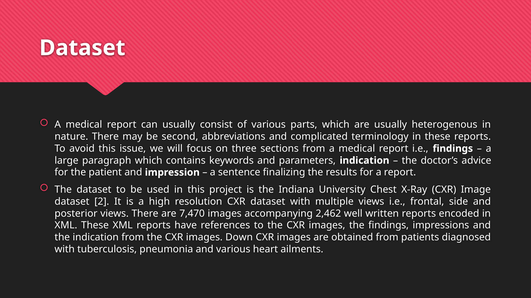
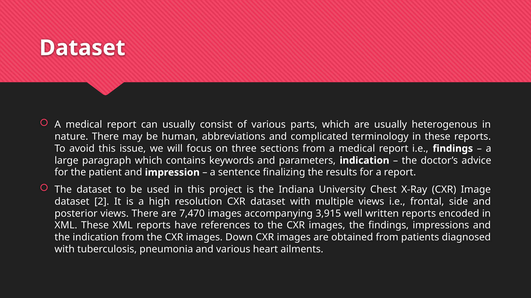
second: second -> human (180, 137)
2,462: 2,462 -> 3,915 (328, 214)
